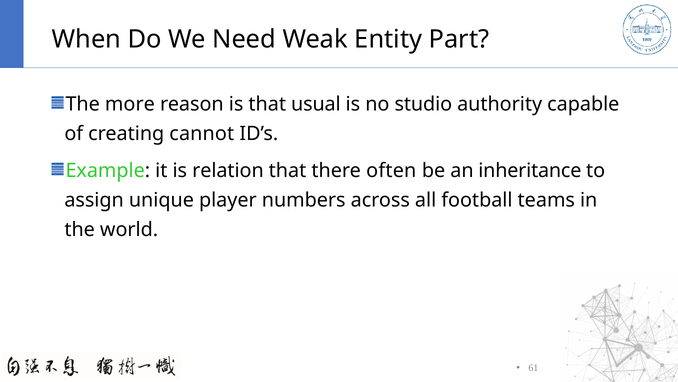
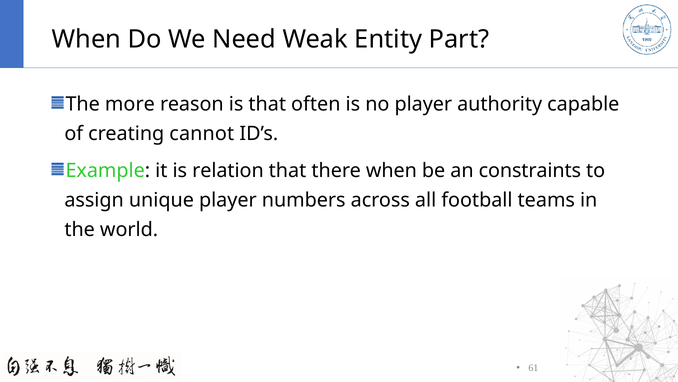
usual: usual -> often (316, 104)
no studio: studio -> player (423, 104)
there often: often -> when (391, 170)
inheritance: inheritance -> constraints (530, 170)
